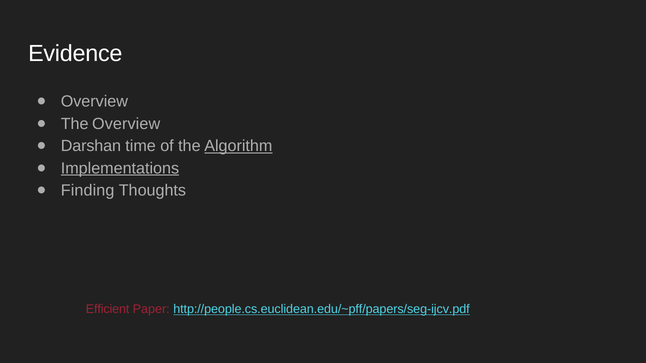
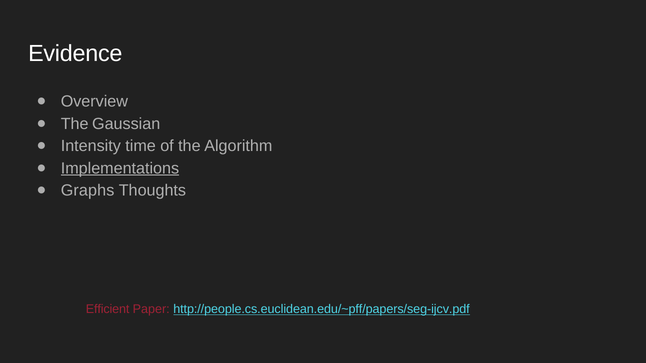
The Overview: Overview -> Gaussian (126, 124)
Darshan: Darshan -> Intensity (91, 146)
Algorithm underline: present -> none (238, 146)
Finding: Finding -> Graphs (88, 191)
